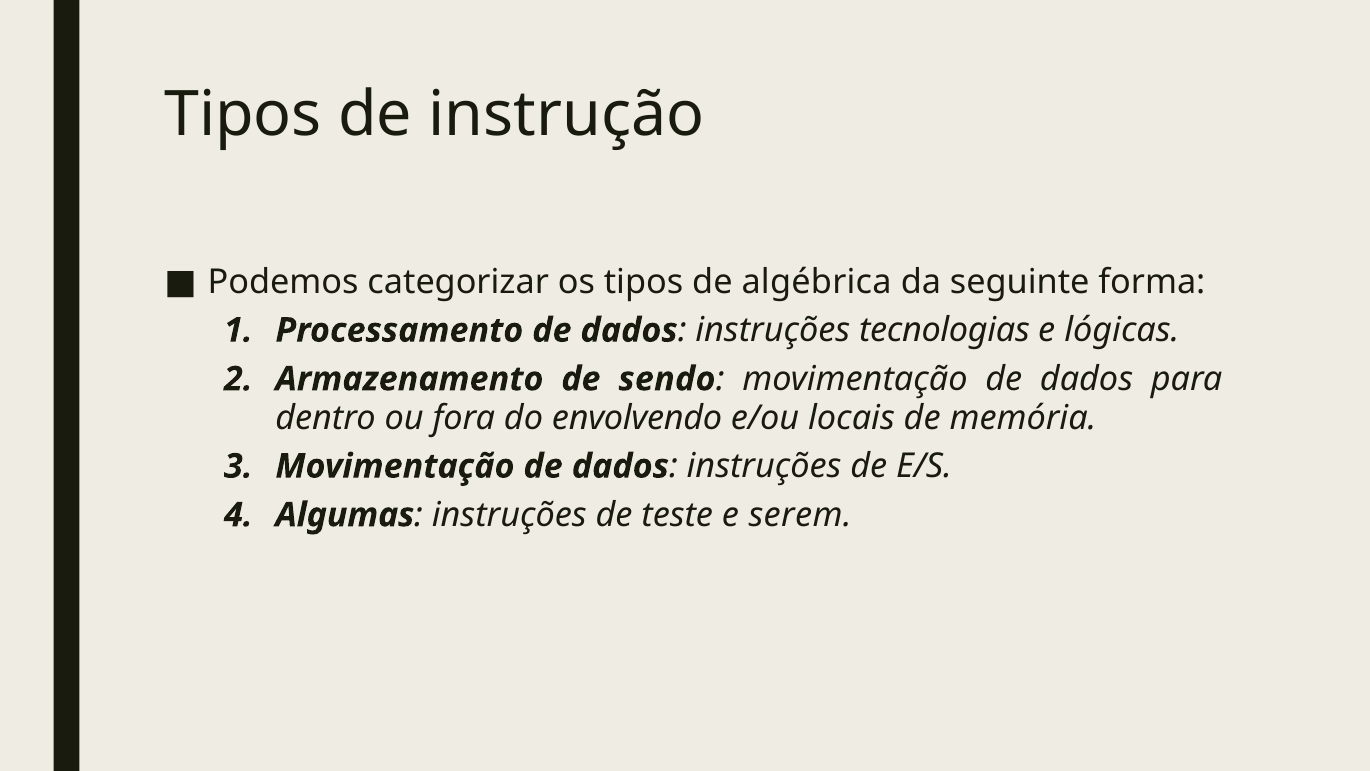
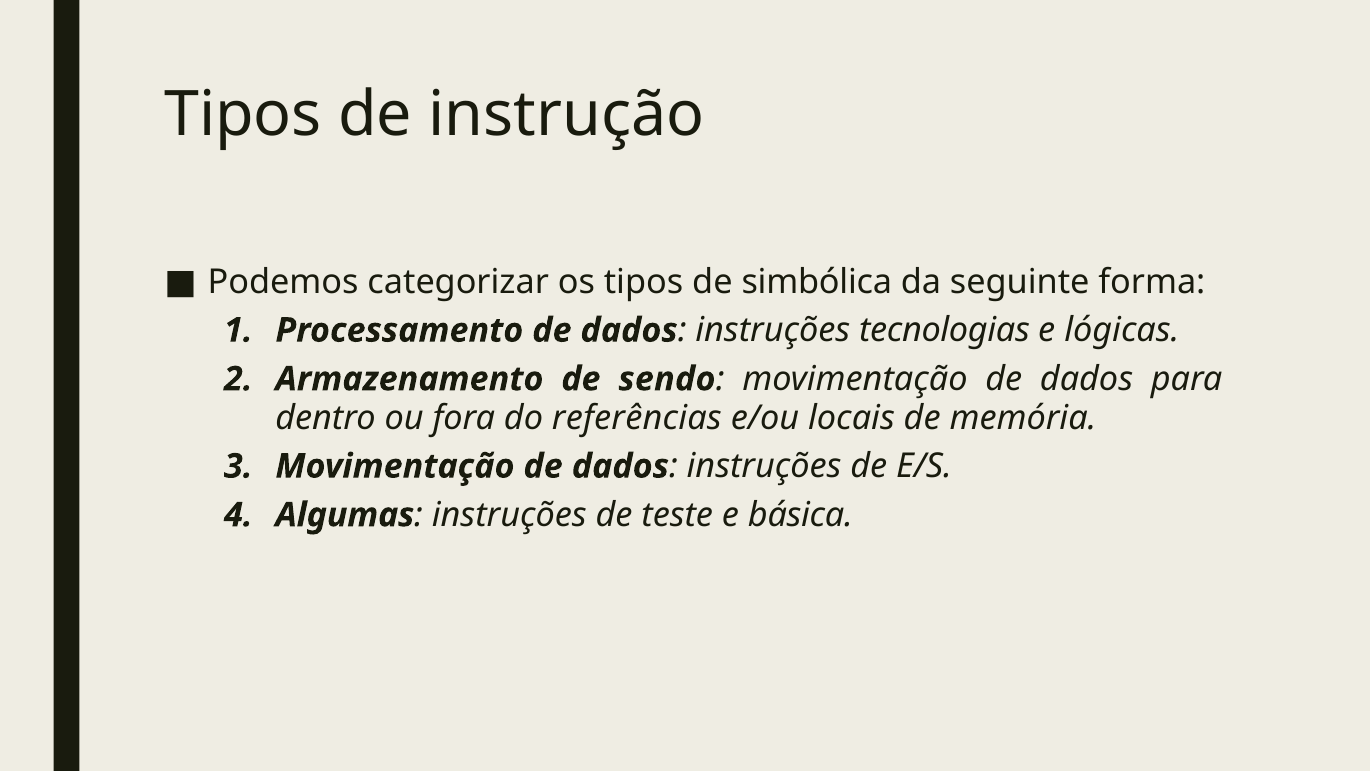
algébrica: algébrica -> simbólica (817, 282)
envolvendo: envolvendo -> referências (637, 417)
serem: serem -> básica (800, 515)
